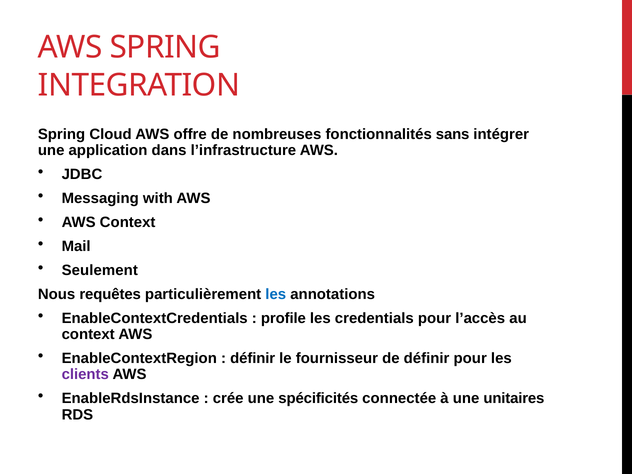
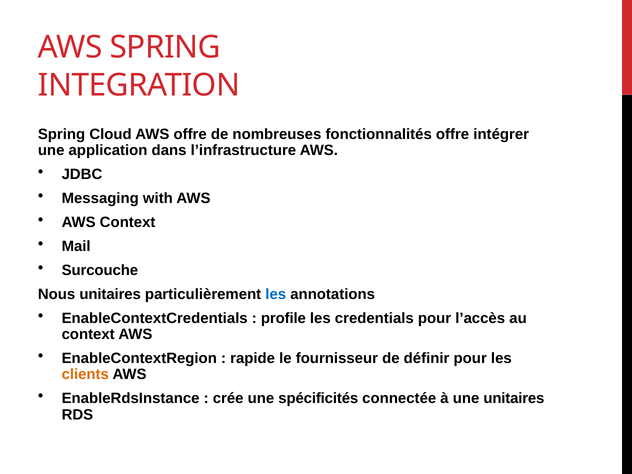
fonctionnalités sans: sans -> offre (453, 134)
Seulement: Seulement -> Surcouche (100, 270)
Nous requêtes: requêtes -> unitaires (110, 294)
définir: définir -> rapide (253, 358)
clients colour: purple -> orange (85, 375)
